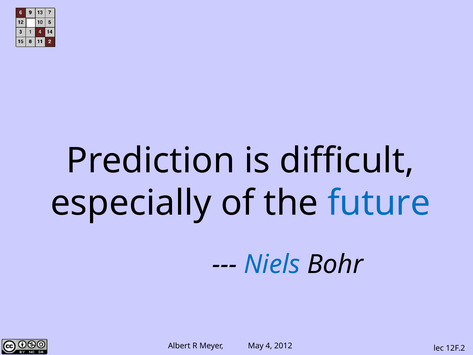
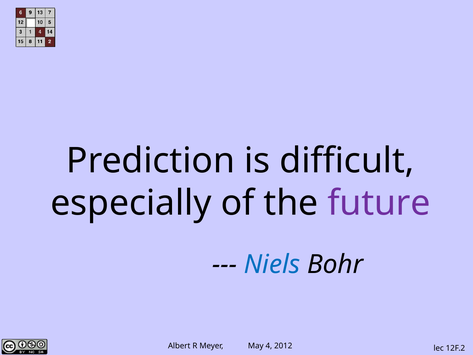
future colour: blue -> purple (379, 203)
